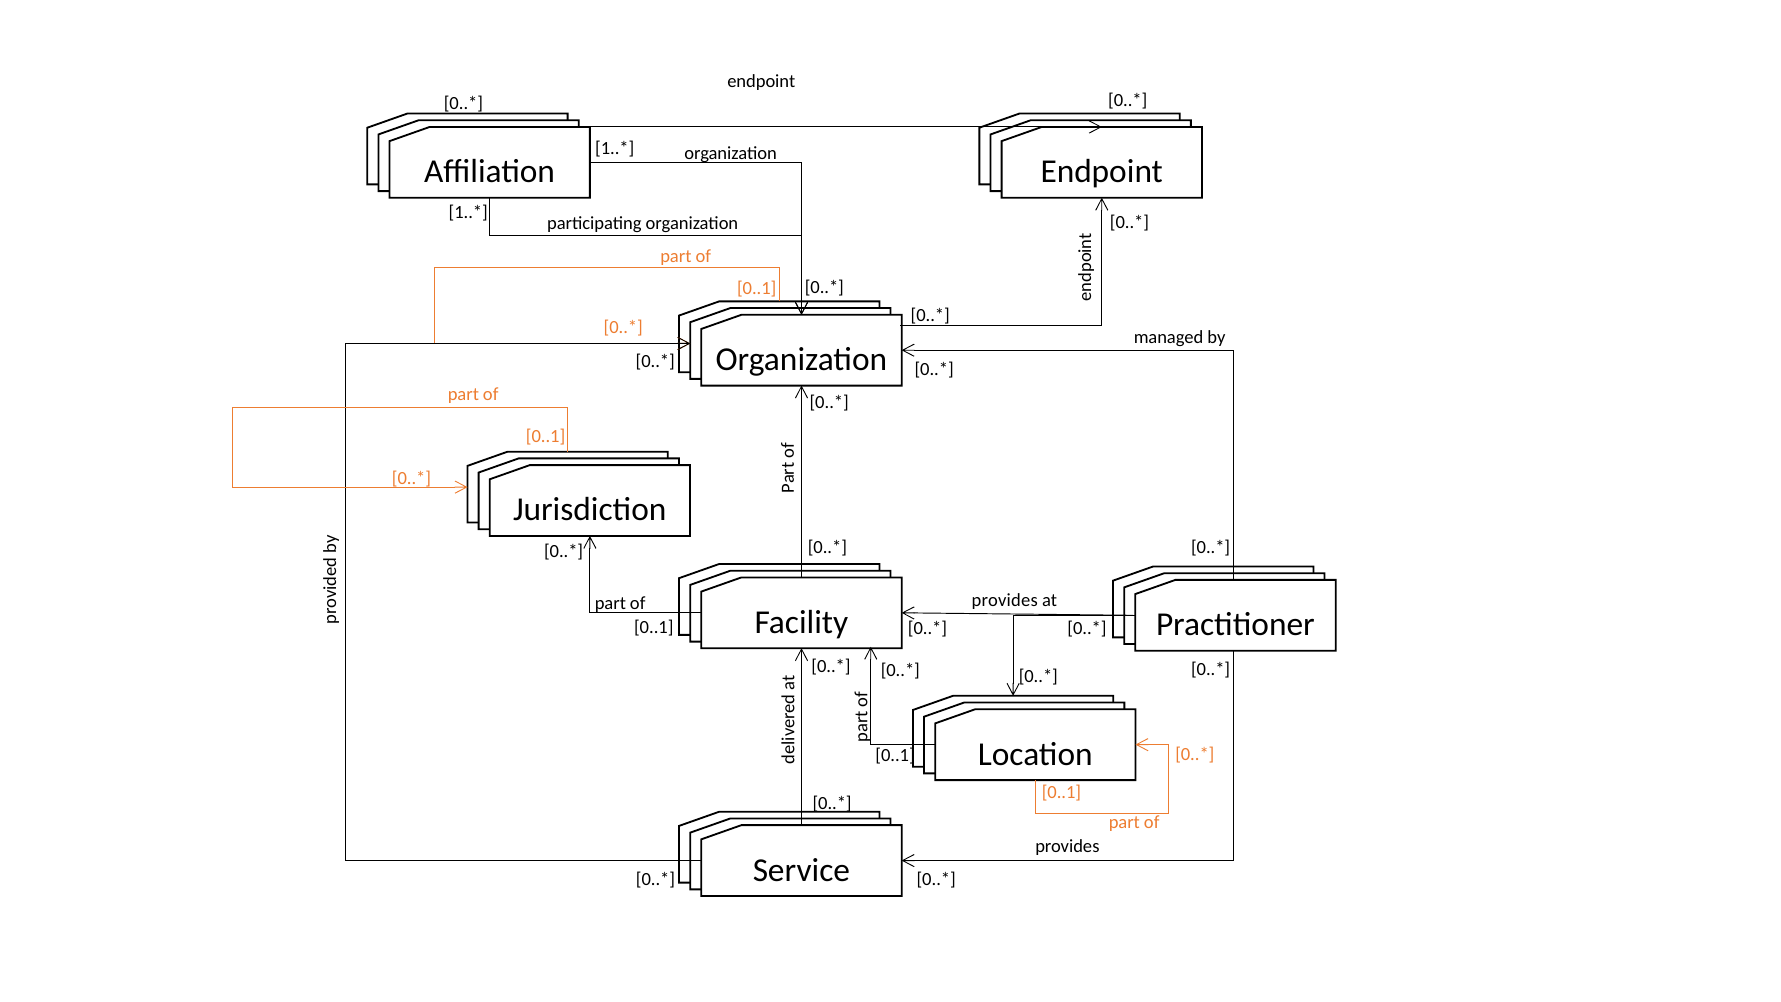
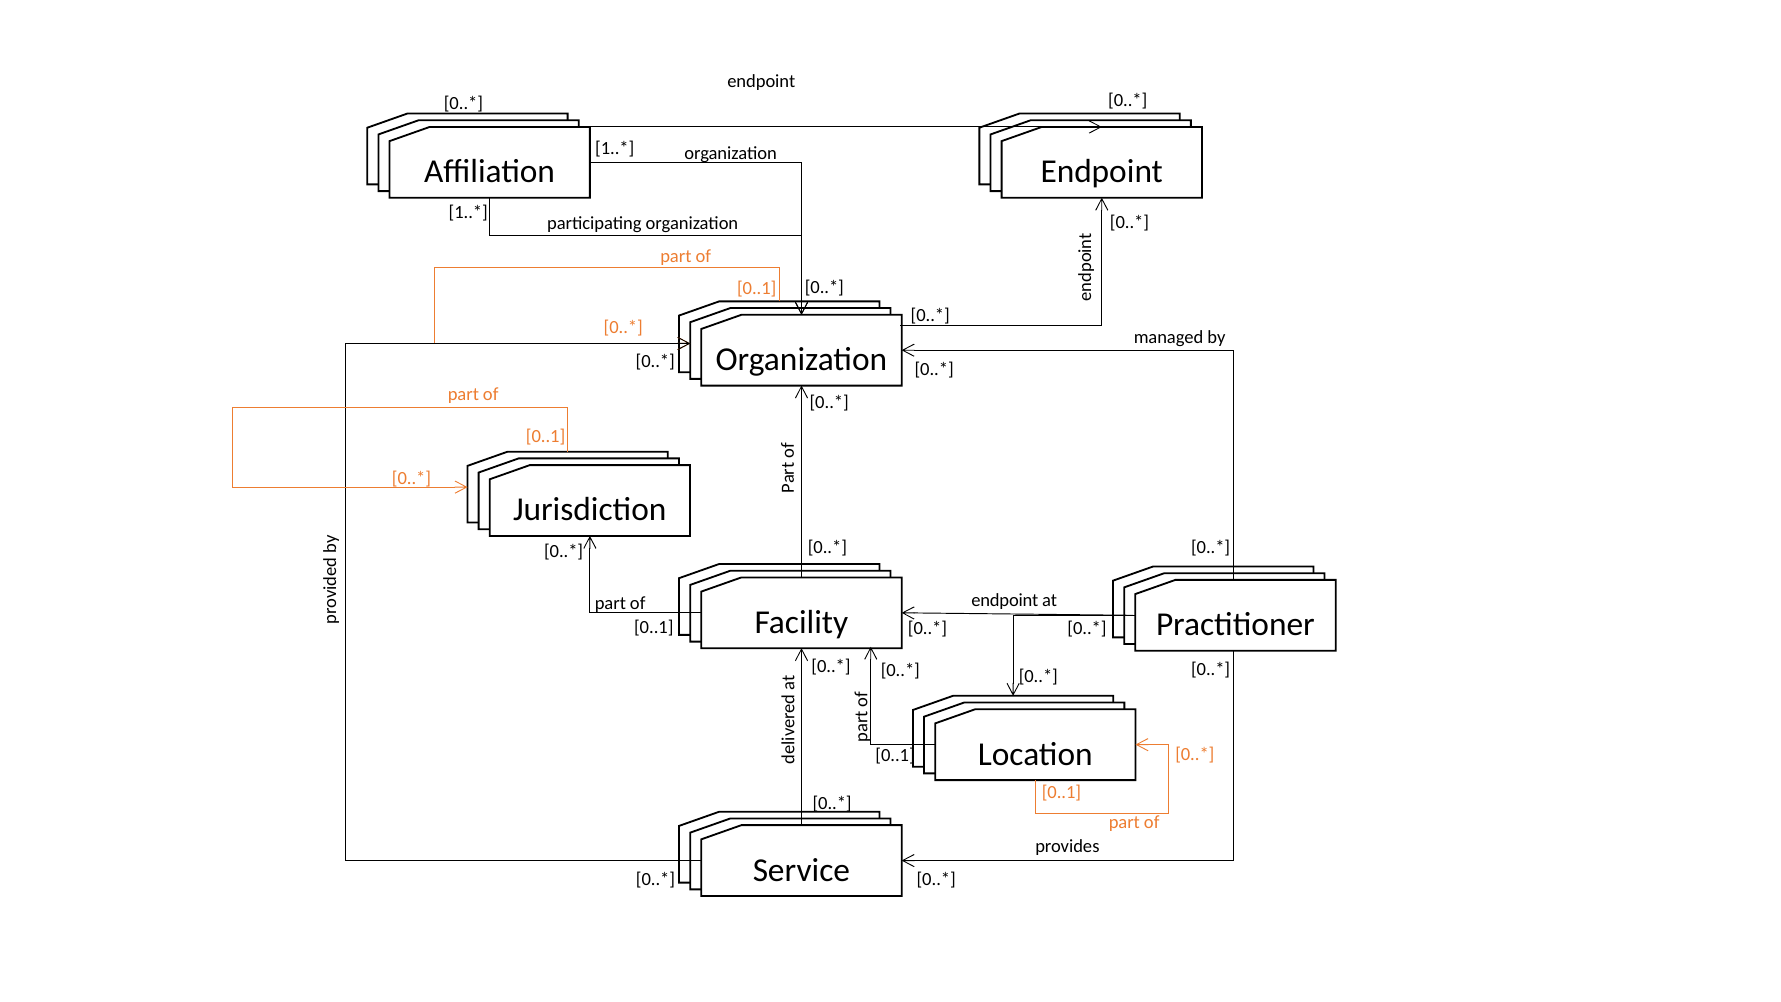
provides: provides -> endpoint (1005, 600)
